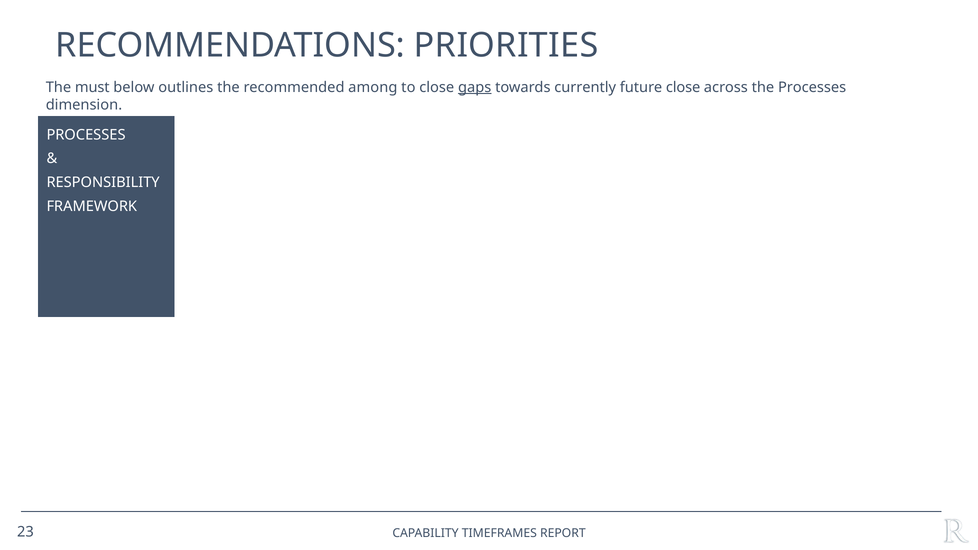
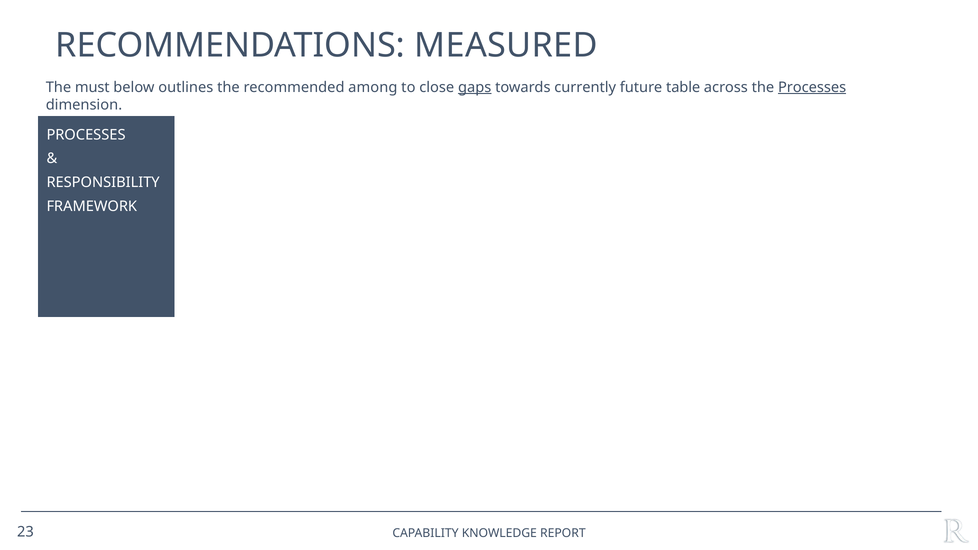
PRIORITIES: PRIORITIES -> MEASURED (506, 45)
future close: close -> table (683, 87)
Processes underline: none -> present (812, 87)
TIMEFRAMES: TIMEFRAMES -> KNOWLEDGE (499, 533)
